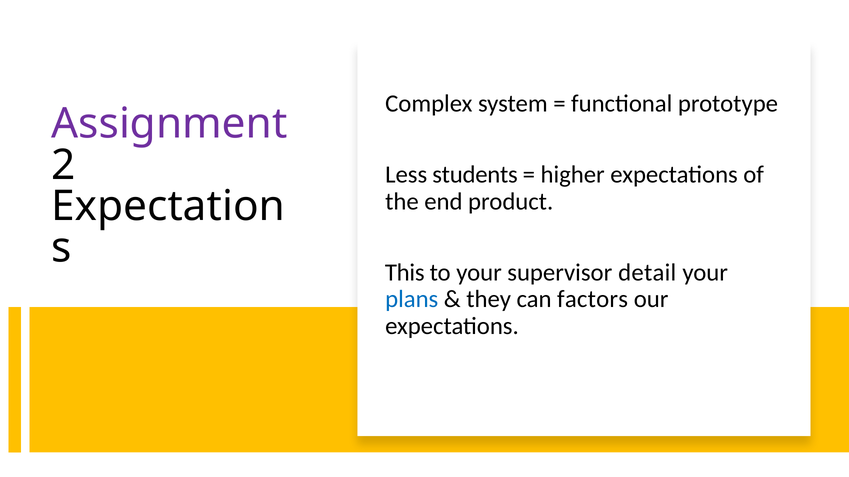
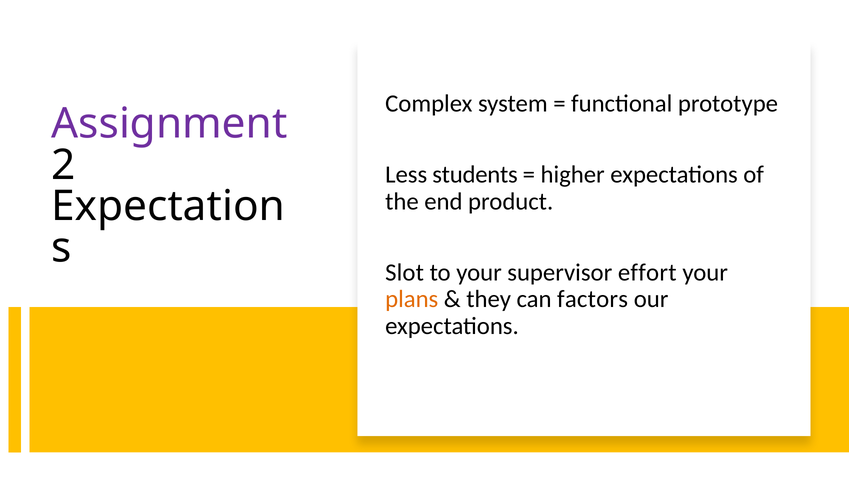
This: This -> Slot (405, 273)
detail: detail -> effort (647, 273)
plans colour: blue -> orange (412, 300)
